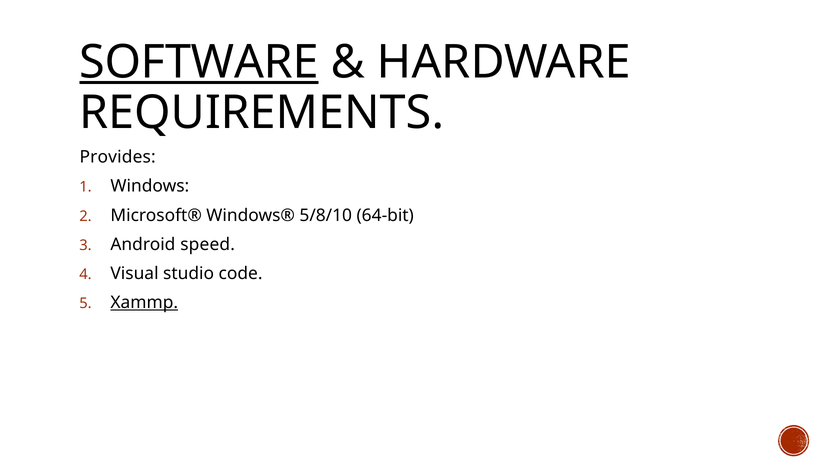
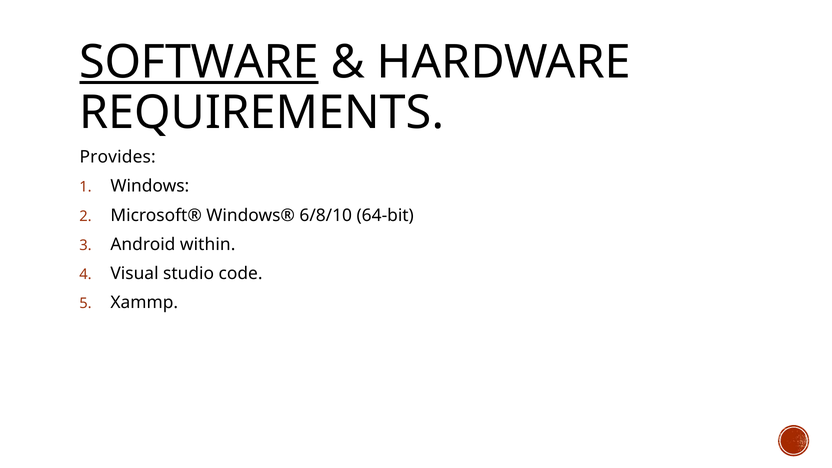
5/8/10: 5/8/10 -> 6/8/10 (326, 215)
speed: speed -> within (208, 244)
Xammp underline: present -> none (144, 303)
